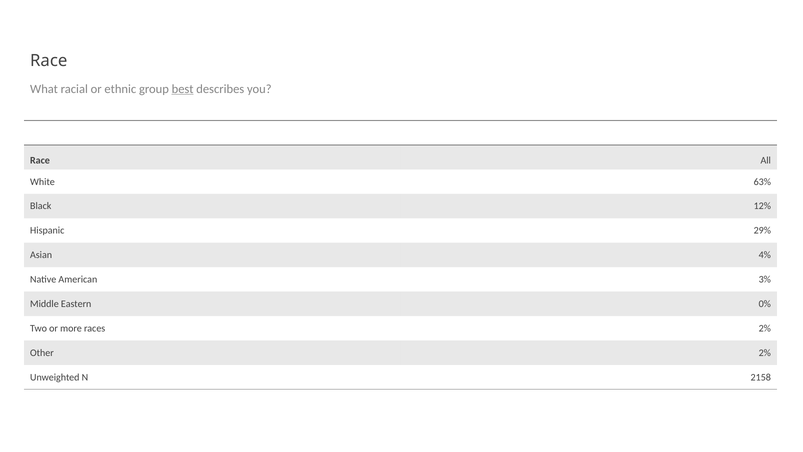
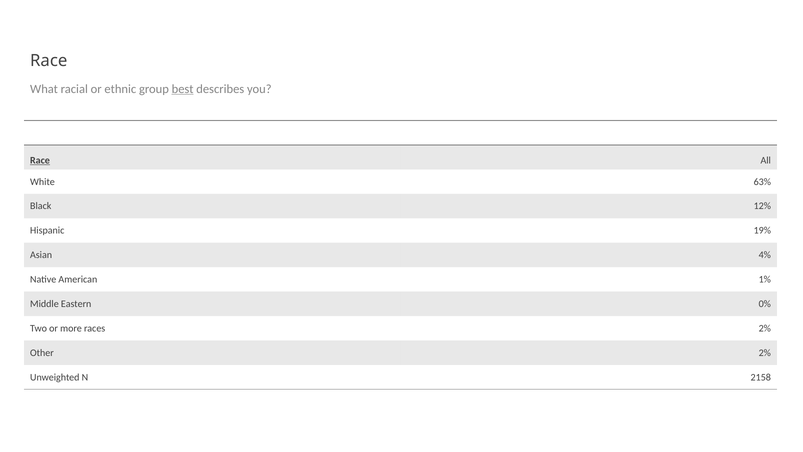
Race underline: none -> present (40, 160)
29%: 29% -> 19% (762, 230)
3%: 3% -> 1% (765, 279)
